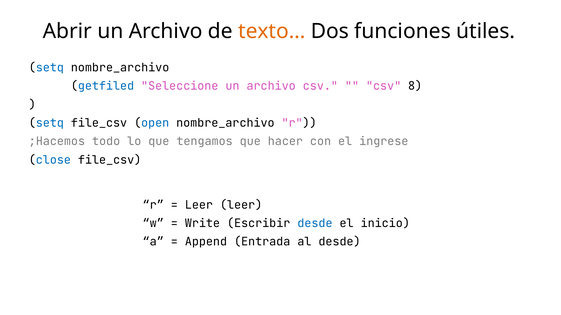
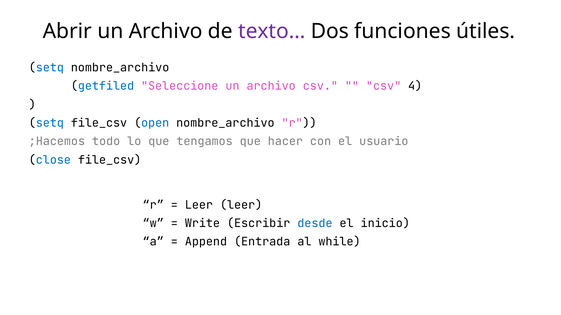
texto… colour: orange -> purple (272, 31)
8: 8 -> 4 (415, 86)
ingrese: ingrese -> usuario (384, 142)
al desde: desde -> while (340, 242)
